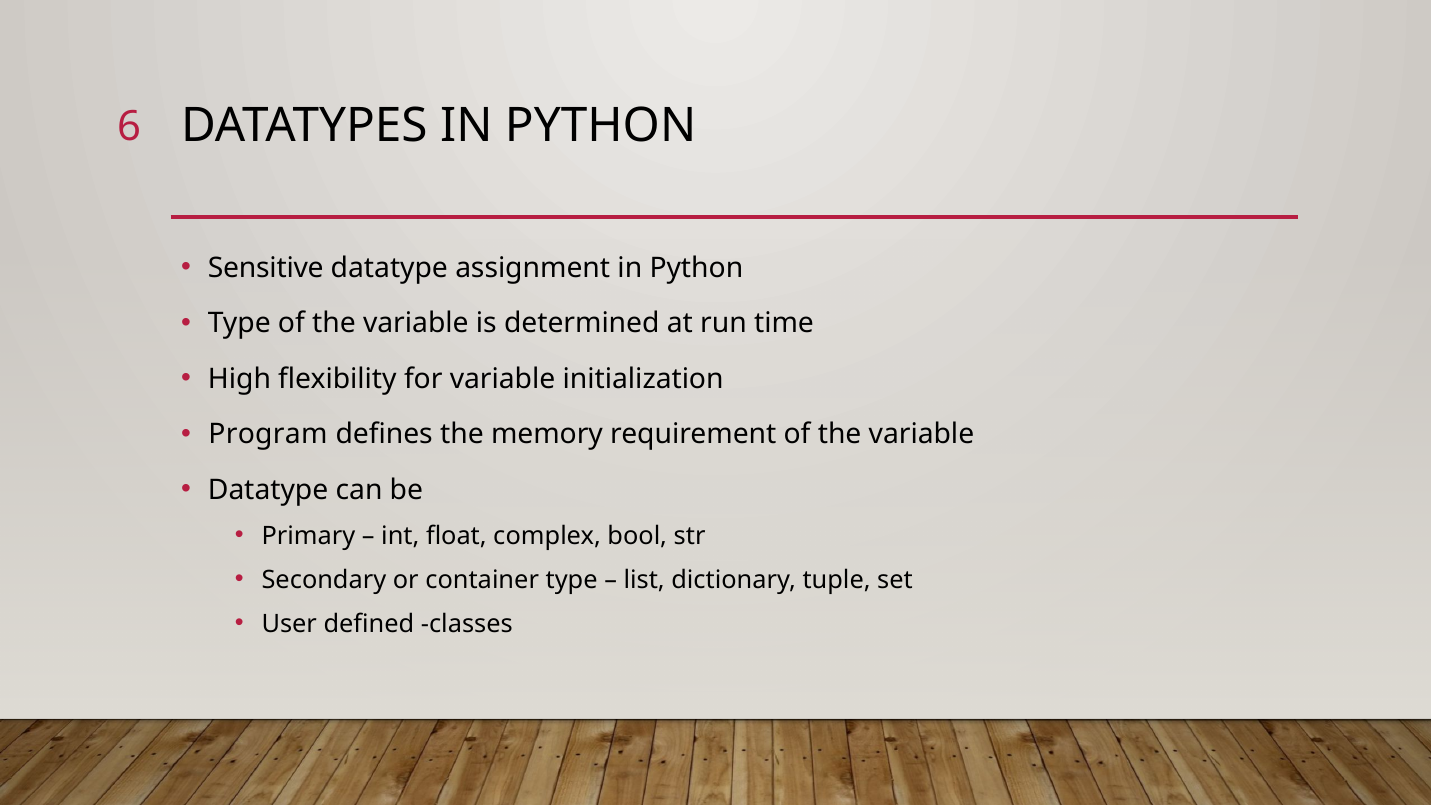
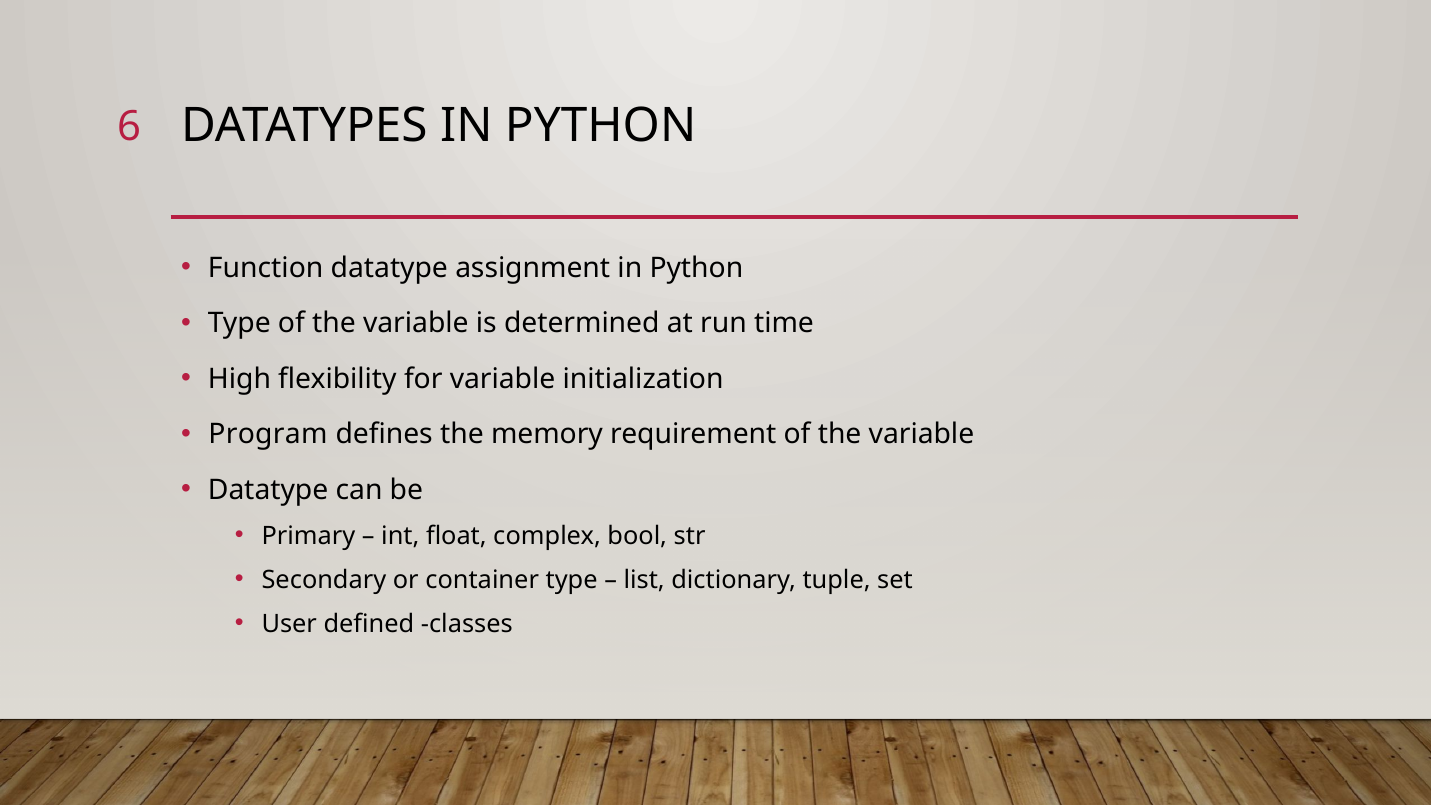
Sensitive: Sensitive -> Function (266, 268)
